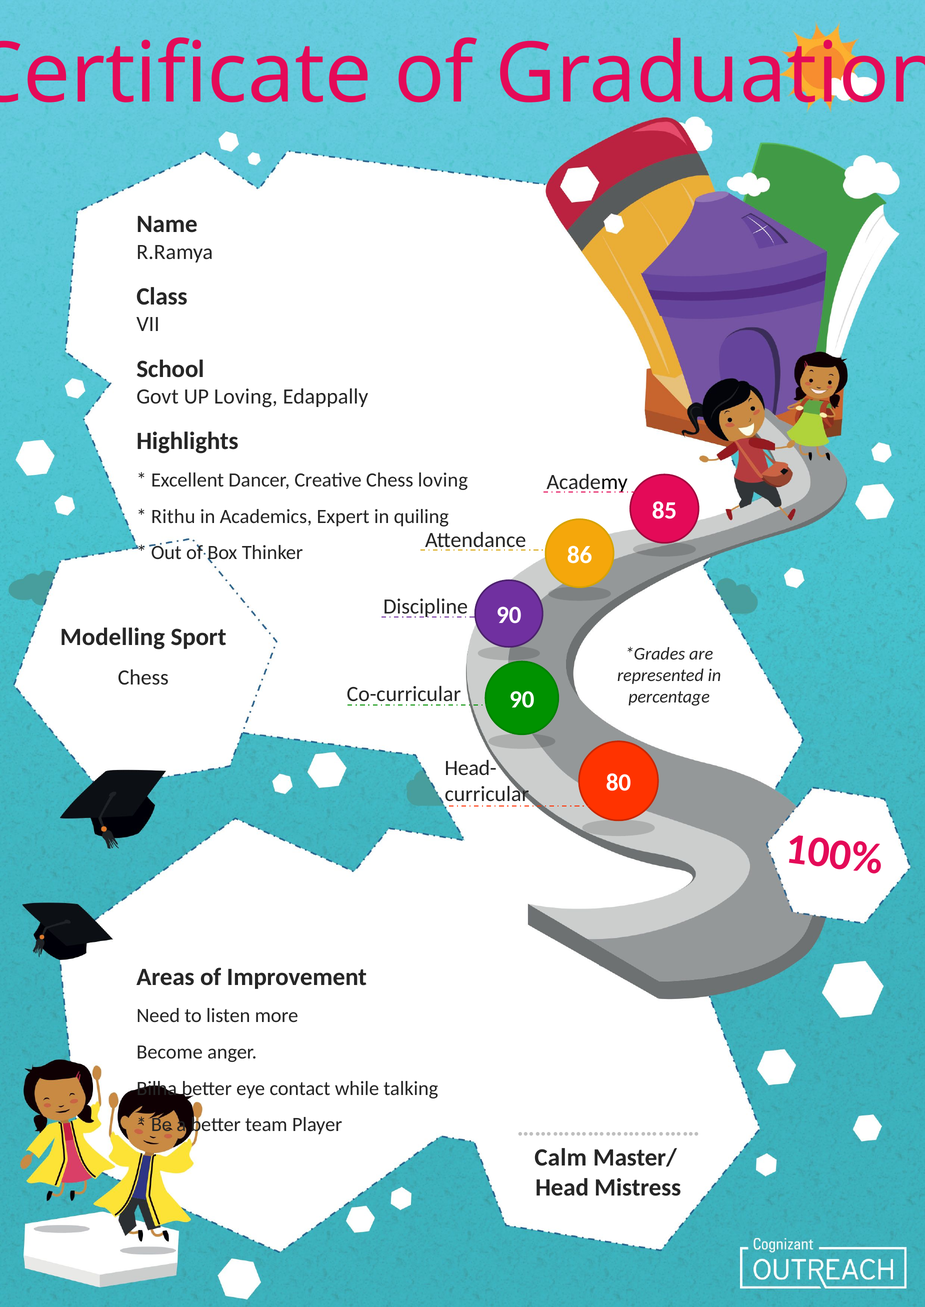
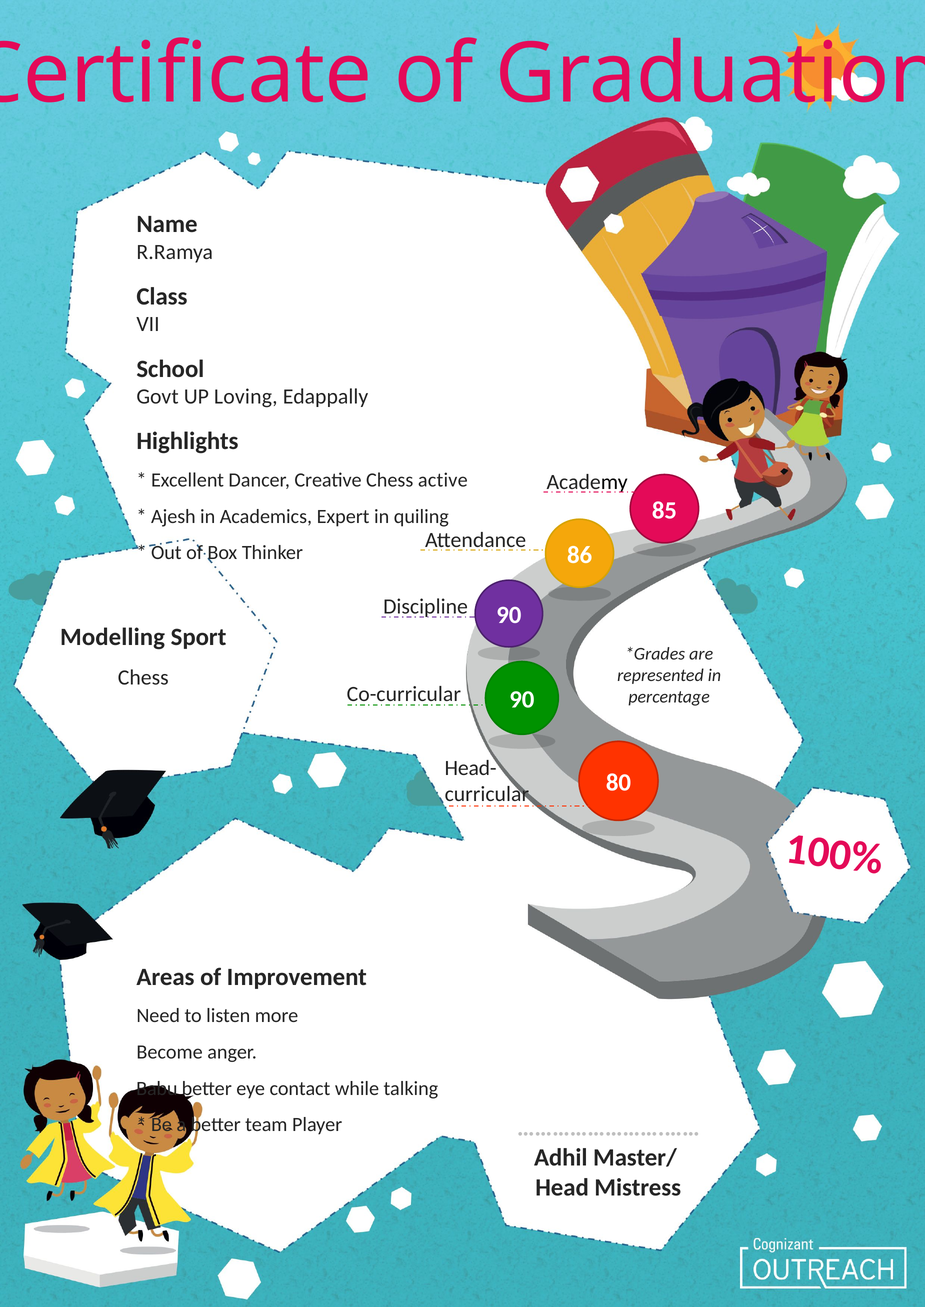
Chess loving: loving -> active (443, 480)
Rithu: Rithu -> Ajesh (173, 517)
Bilha: Bilha -> Babu (157, 1089)
Calm: Calm -> Adhil (561, 1158)
